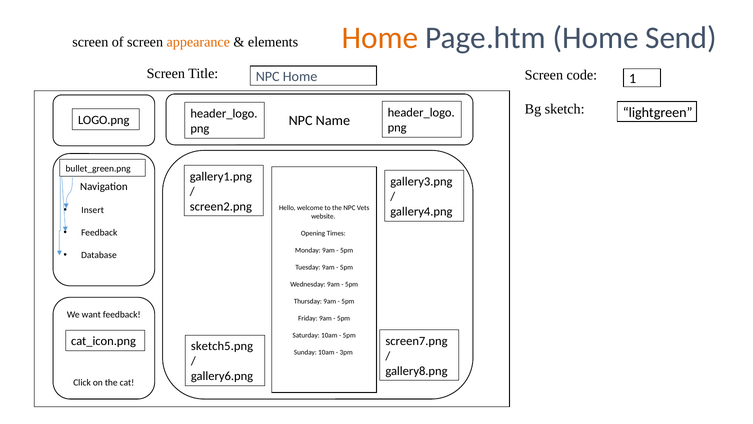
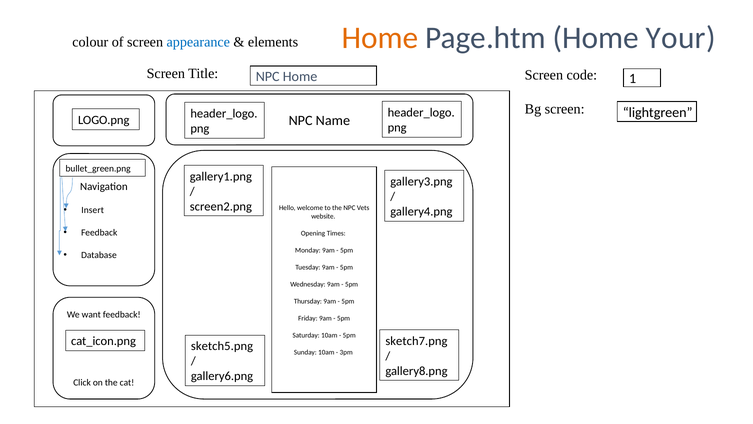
Send: Send -> Your (681, 38)
screen: screen -> colour (90, 42)
appearance colour: orange -> blue (198, 42)
Bg sketch: sketch -> screen (565, 109)
screen7.png: screen7.png -> sketch7.png (416, 341)
